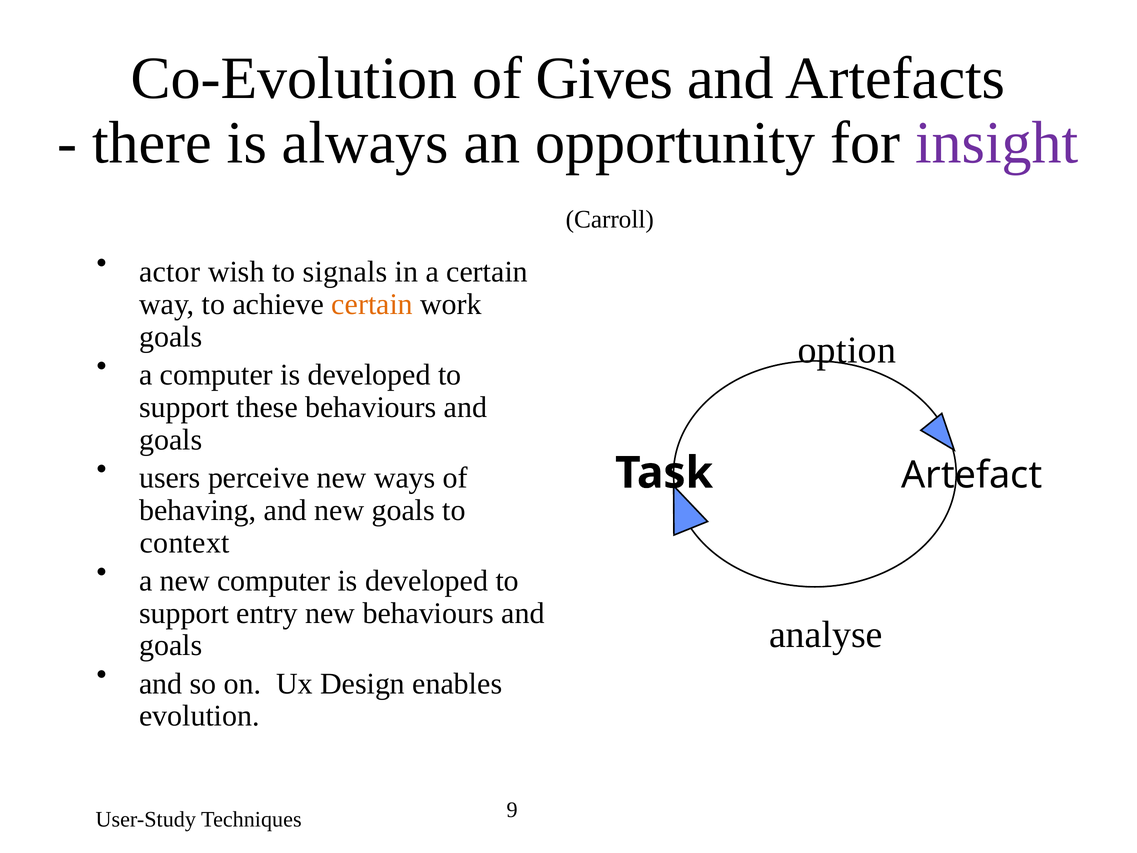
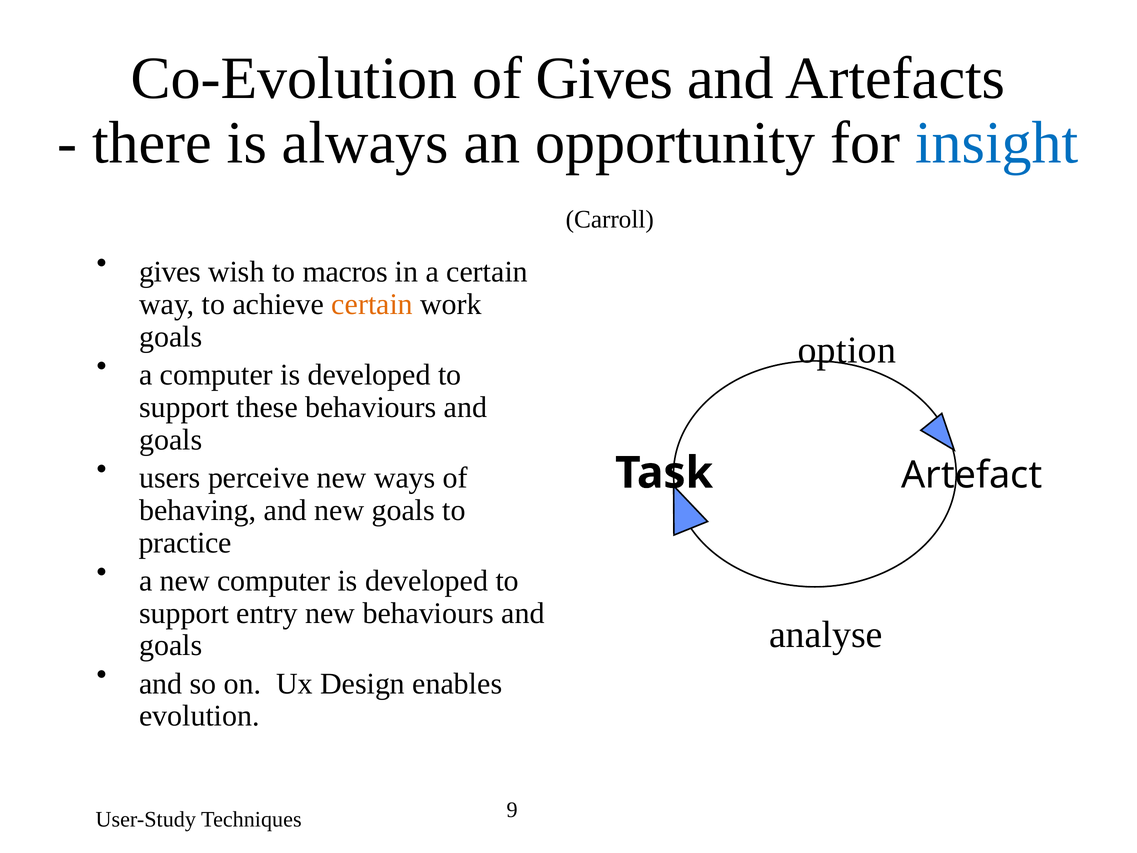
insight colour: purple -> blue (997, 143)
actor: actor -> gives (170, 272)
signals: signals -> macros (345, 272)
context: context -> practice (185, 542)
